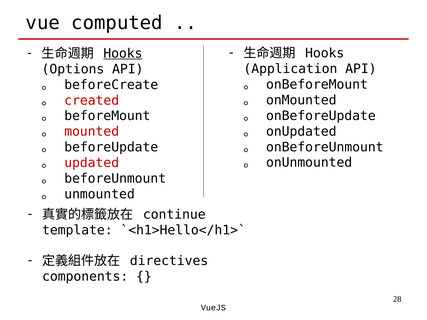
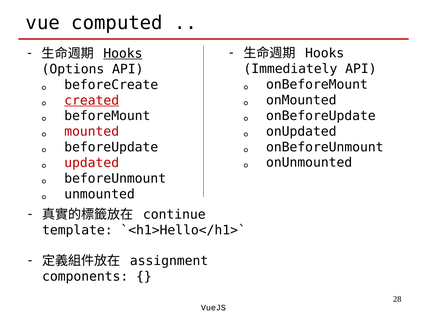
Application: Application -> Immediately (290, 69)
created underline: none -> present (92, 100)
directives: directives -> assignment (169, 261)
